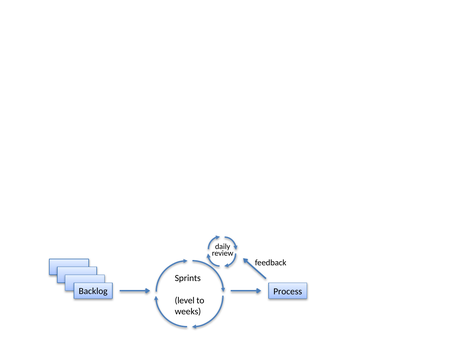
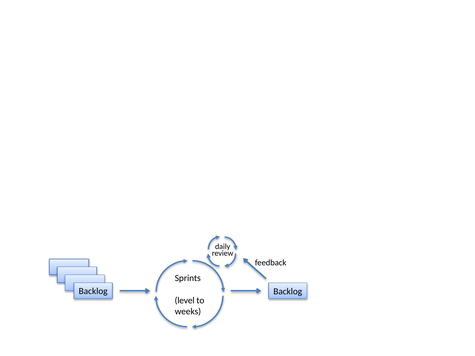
Backlog Process: Process -> Backlog (288, 292)
